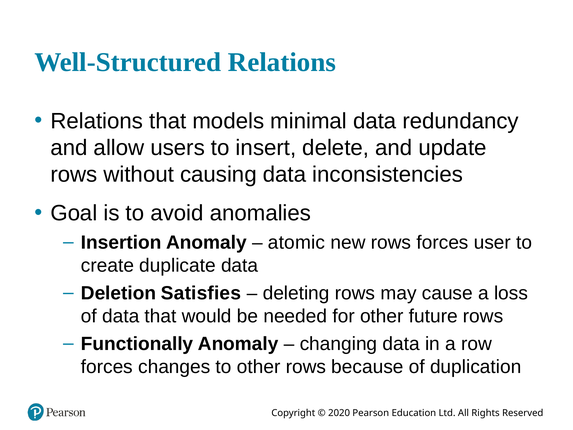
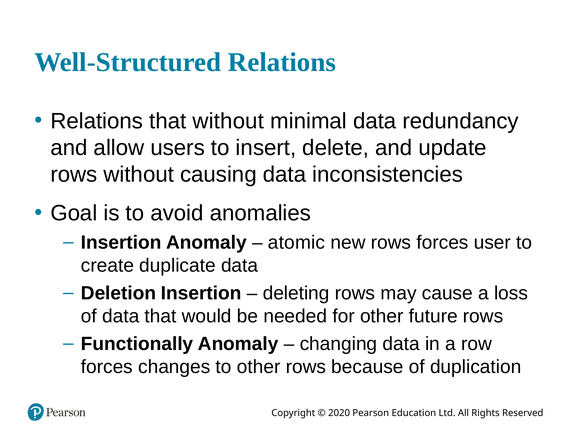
that models: models -> without (228, 121)
Deletion Satisfies: Satisfies -> Insertion (201, 293)
